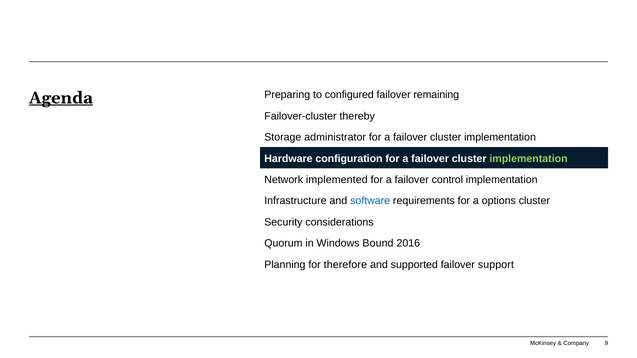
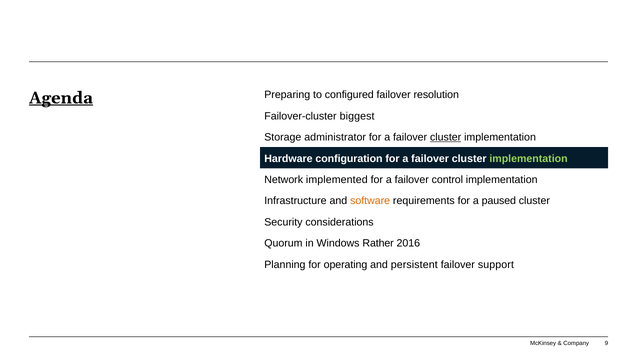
remaining: remaining -> resolution (436, 95)
thereby: thereby -> biggest (357, 116)
cluster underline: none -> present (446, 137)
software colour: blue -> orange (370, 201)
options: options -> paused (499, 201)
Bound: Bound -> Rather (378, 244)
therefore: therefore -> operating (345, 265)
supported: supported -> persistent (414, 265)
